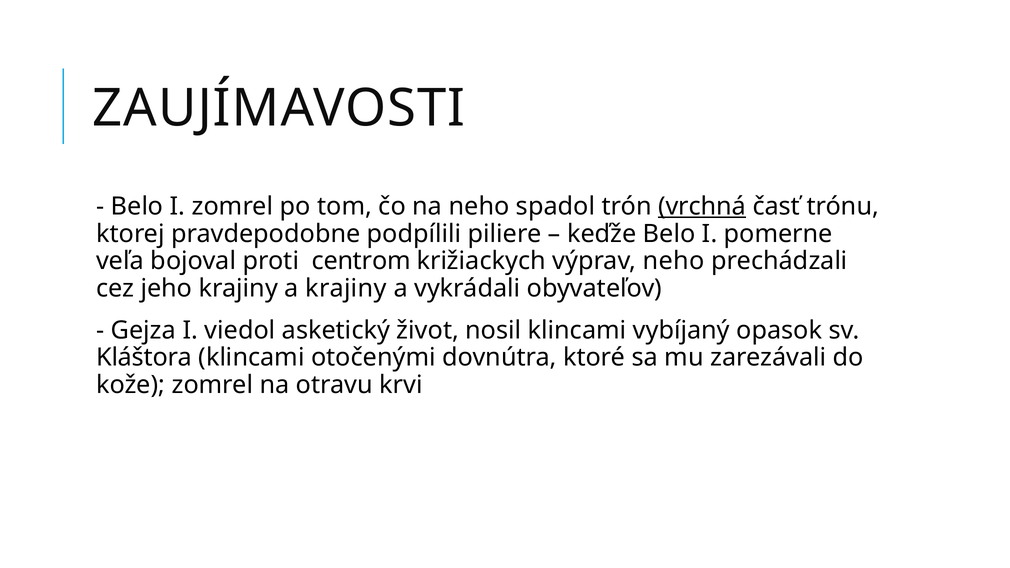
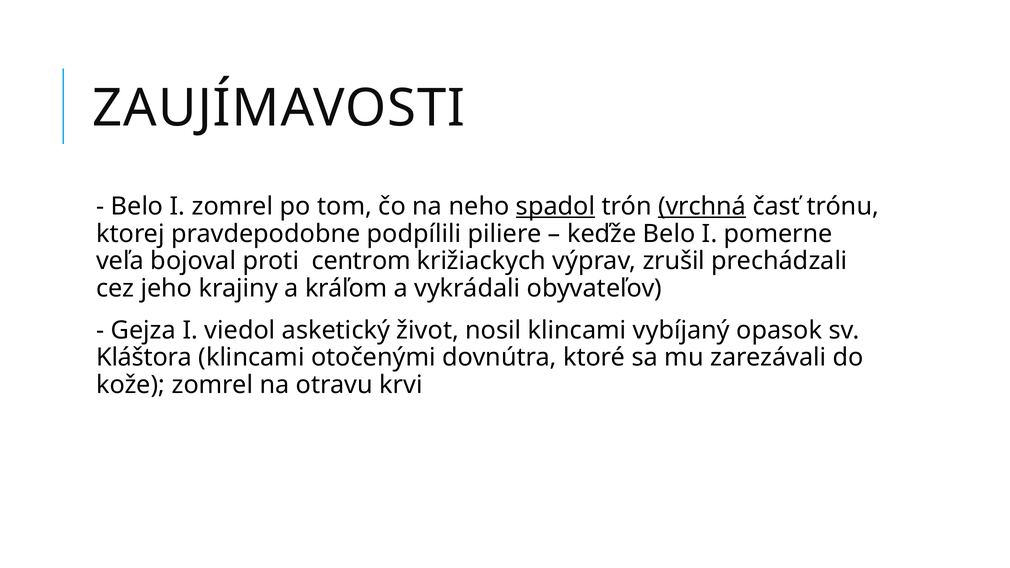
spadol underline: none -> present (556, 207)
výprav neho: neho -> zrušil (674, 261)
a krajiny: krajiny -> kráľom (346, 288)
